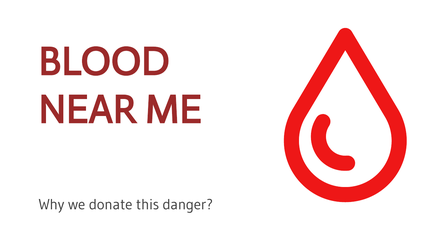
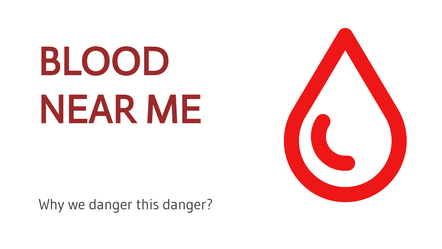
we donate: donate -> danger (111, 204)
